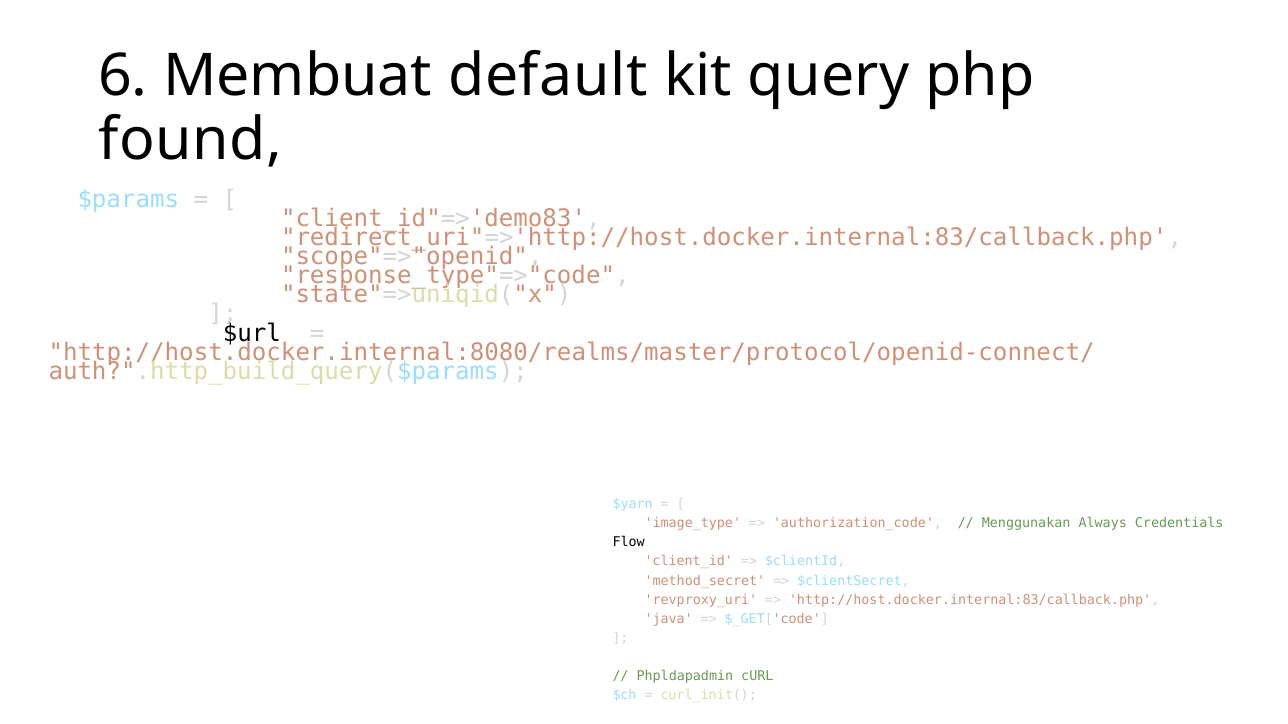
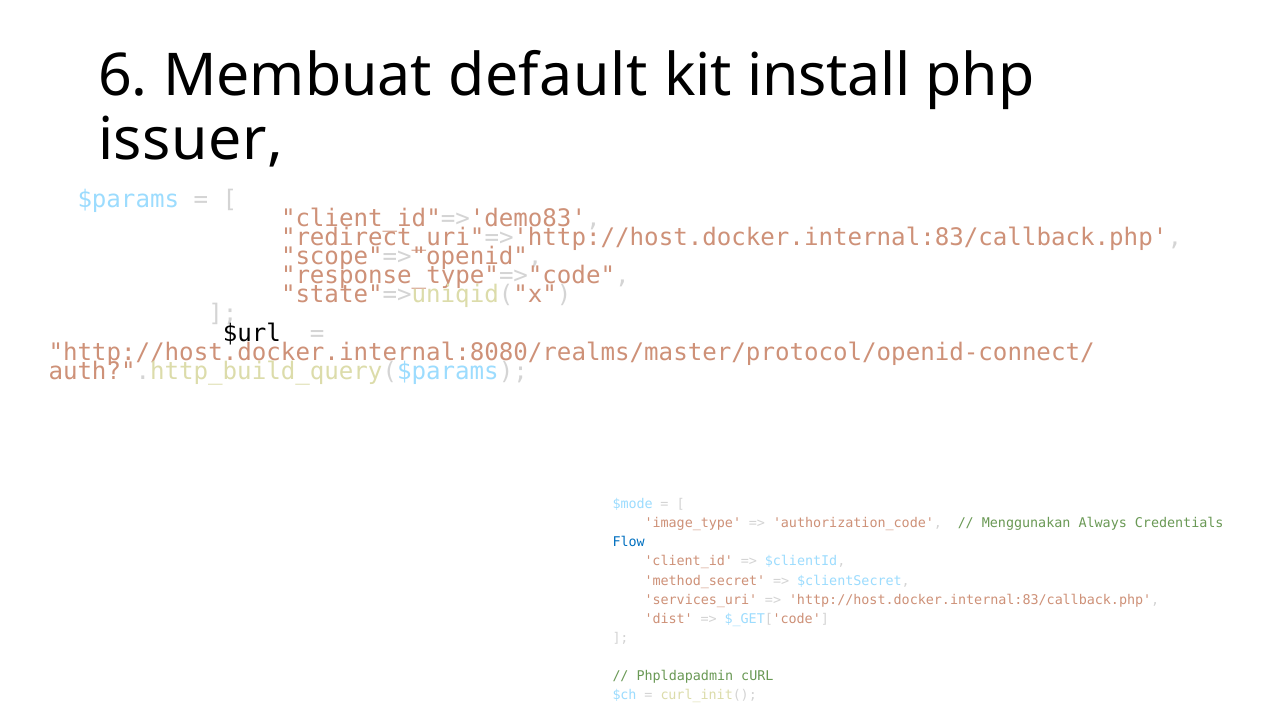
query: query -> install (829, 76)
found: found -> issuer (191, 140)
$yarn: $yarn -> $mode (633, 505)
Flow colour: black -> blue (629, 543)
revproxy_uri: revproxy_uri -> services_uri (701, 600)
java: java -> dist (669, 619)
